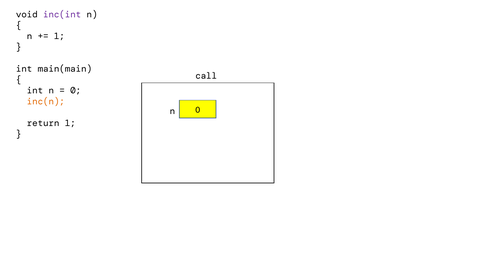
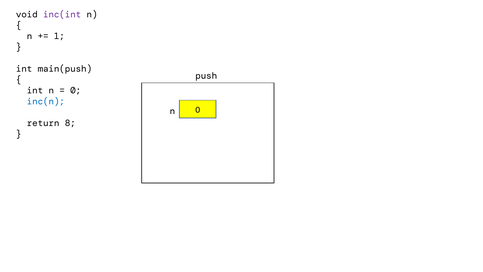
main(main: main(main -> main(push (65, 69)
call: call -> push (206, 76)
inc(n colour: orange -> blue (46, 101)
return 1: 1 -> 8 (70, 123)
